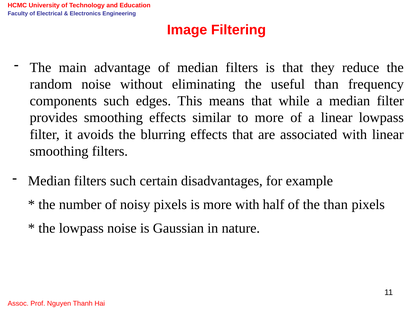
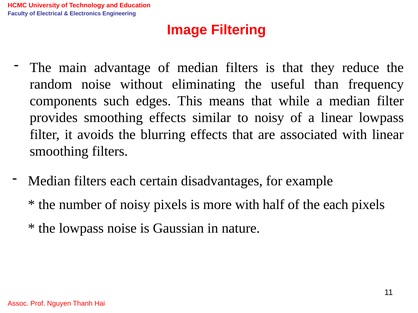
to more: more -> noisy (269, 118)
filters such: such -> each (123, 181)
the than: than -> each (336, 205)
